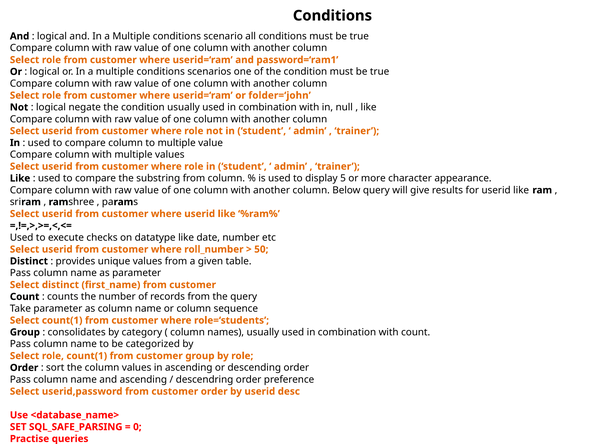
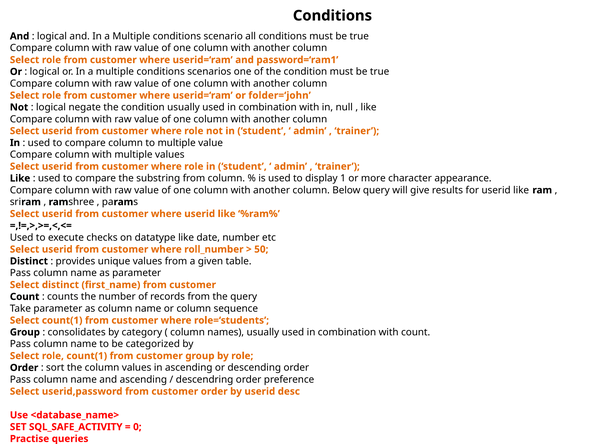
5: 5 -> 1 (343, 178)
SQL_SAFE_PARSING: SQL_SAFE_PARSING -> SQL_SAFE_ACTIVITY (76, 427)
